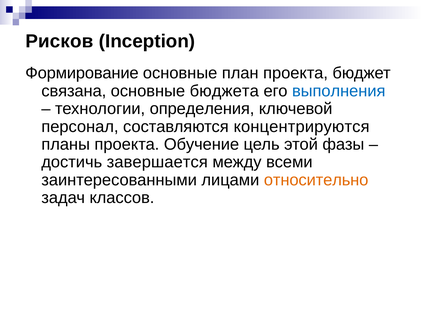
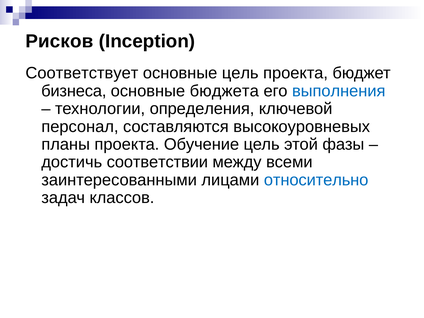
Формирование: Формирование -> Соответствует (82, 73)
основные план: план -> цель (240, 73)
связана: связана -> бизнеса (74, 91)
концентрируются: концентрируются -> высокоуровневых (302, 127)
завершается: завершается -> соответствии (157, 162)
относительно colour: orange -> blue (316, 180)
